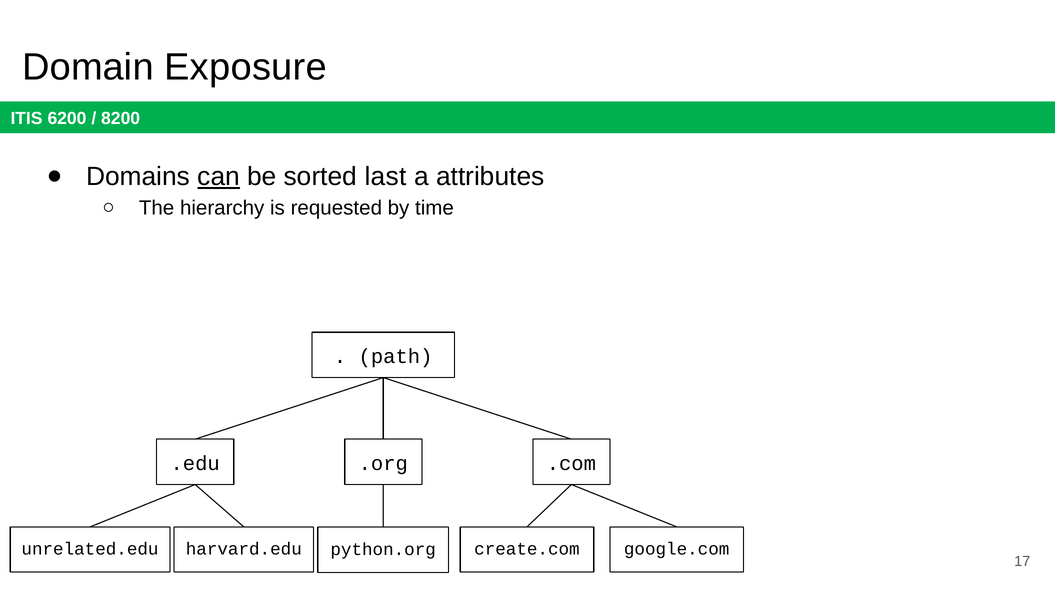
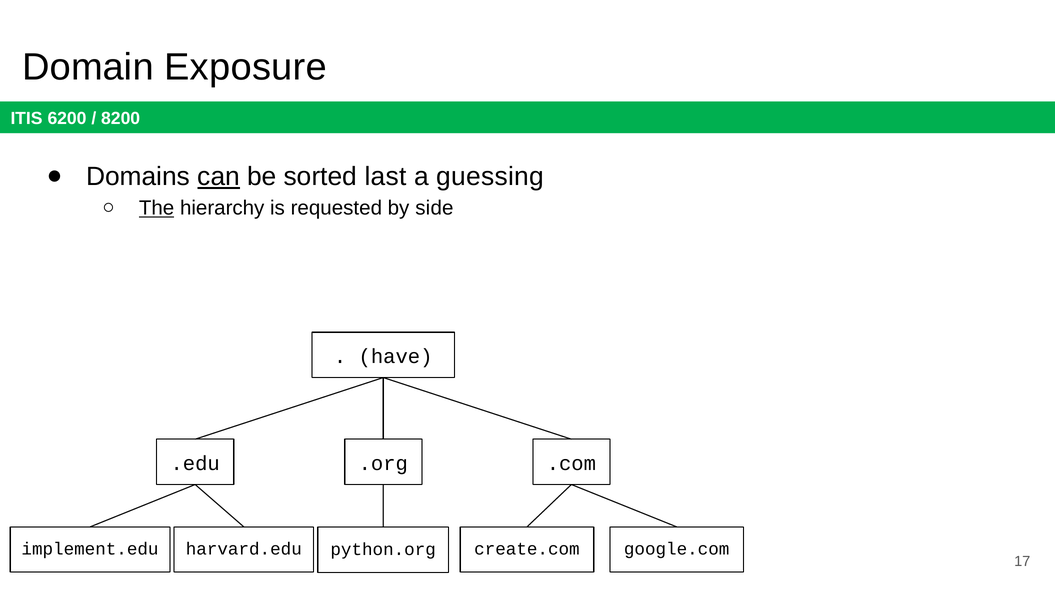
attributes: attributes -> guessing (490, 177)
The underline: none -> present (157, 208)
time: time -> side (434, 208)
path: path -> have (396, 357)
unrelated.edu: unrelated.edu -> implement.edu (90, 550)
